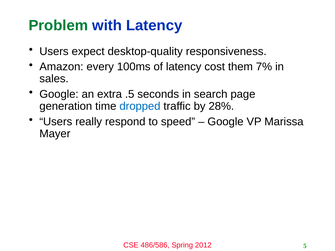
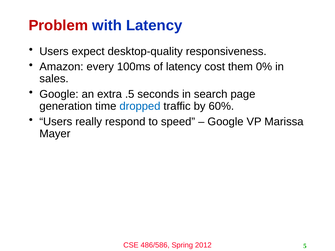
Problem colour: green -> red (58, 25)
7%: 7% -> 0% (264, 67)
28%: 28% -> 60% (221, 106)
